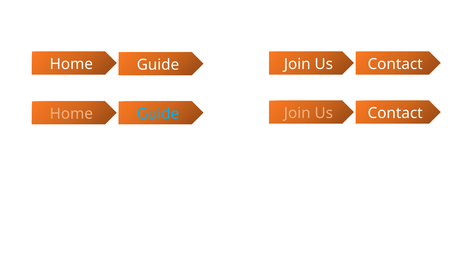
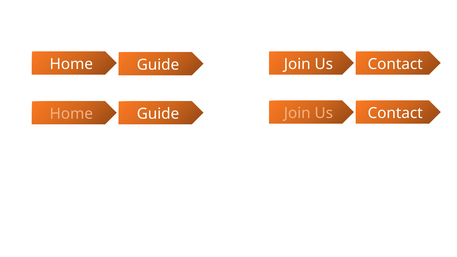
Guide colour: light blue -> white (158, 114)
